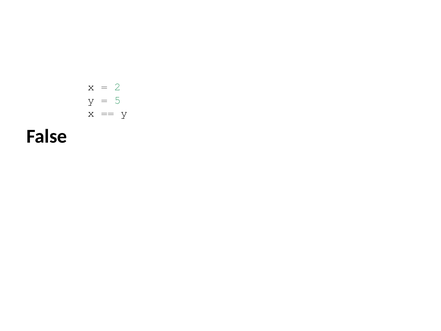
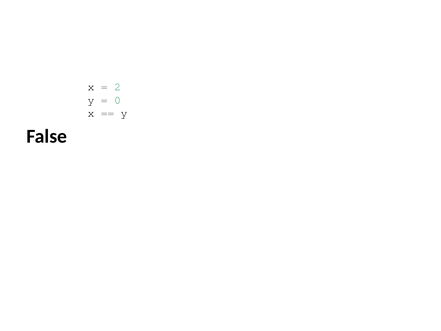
5: 5 -> 0 (117, 100)
